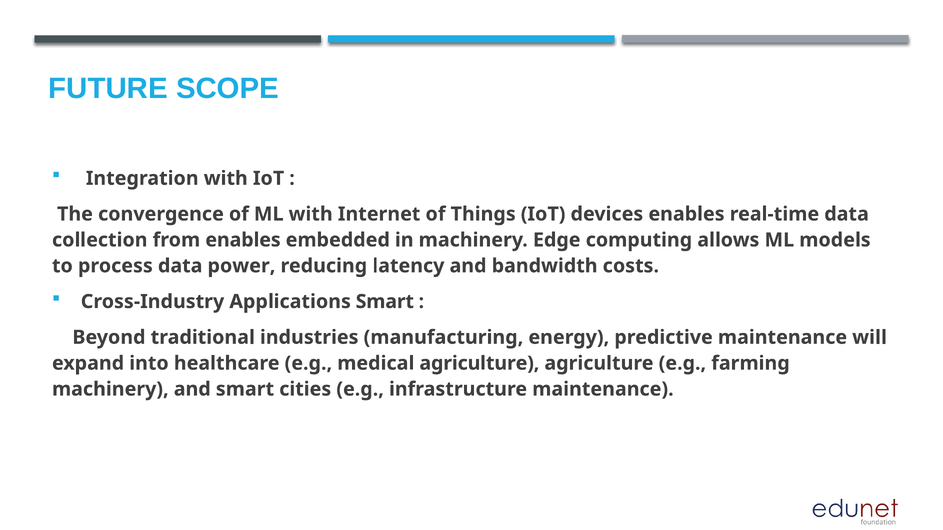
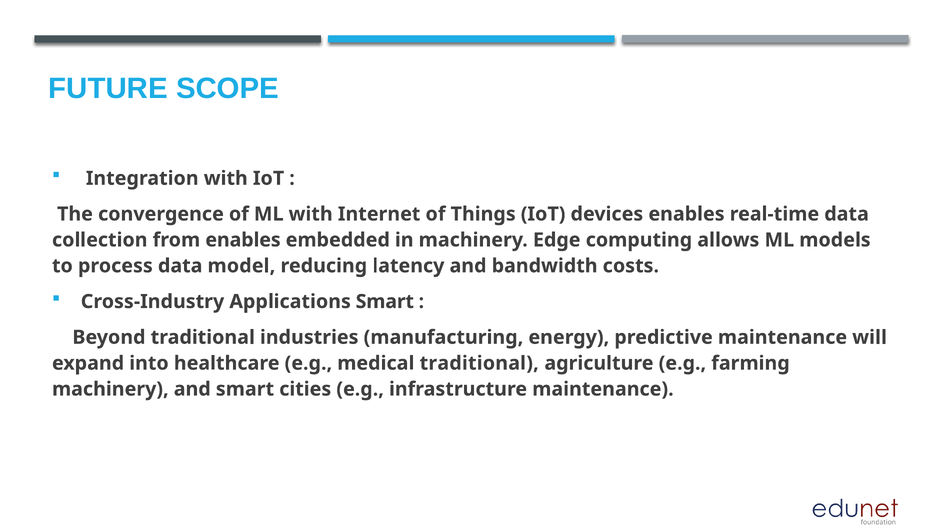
power: power -> model (241, 266)
medical agriculture: agriculture -> traditional (479, 364)
